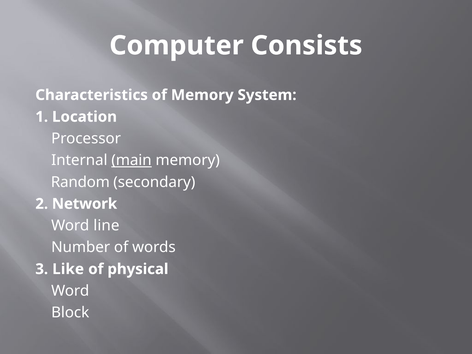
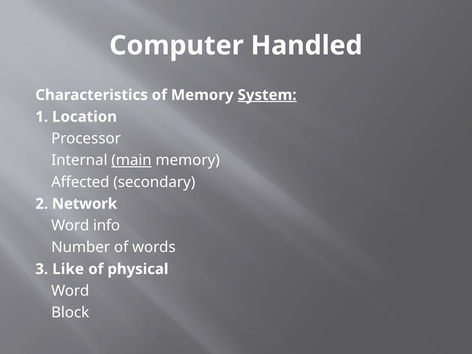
Consists: Consists -> Handled (307, 46)
System underline: none -> present (267, 95)
Random: Random -> Affected (80, 182)
line: line -> info (107, 226)
